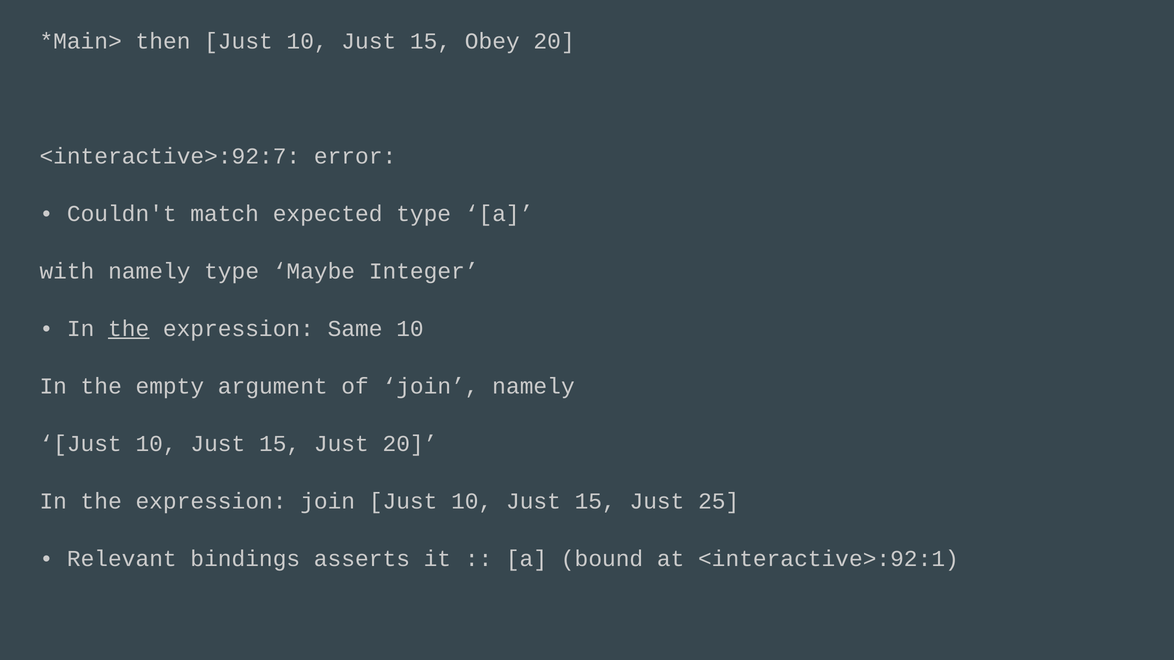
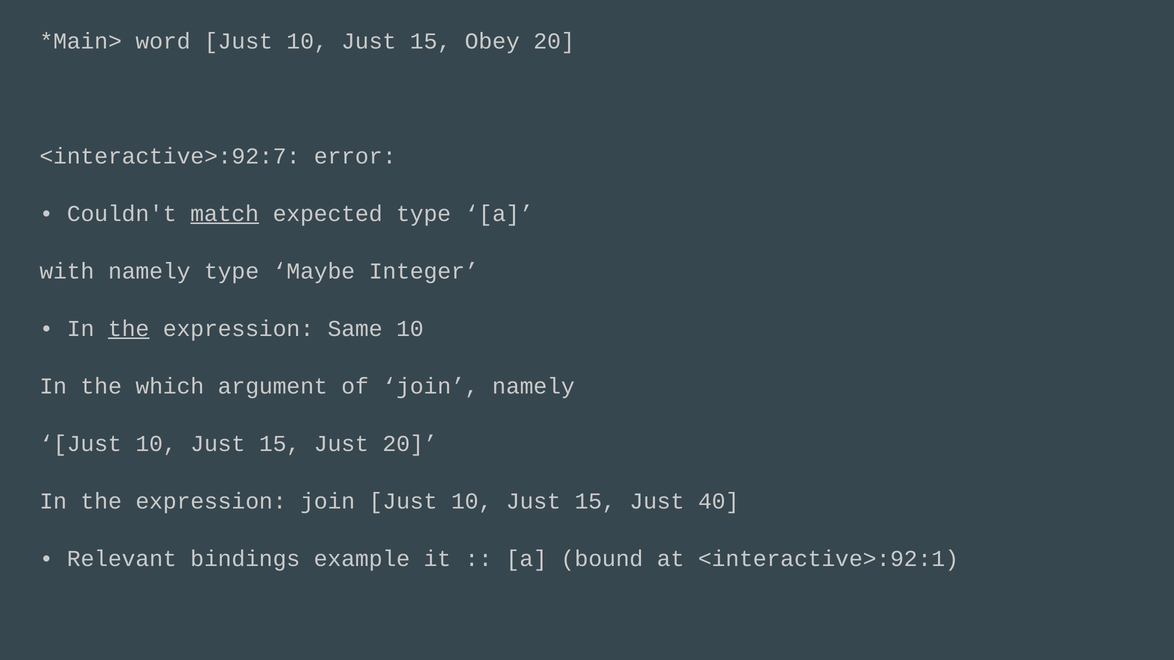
then: then -> word (163, 41)
match underline: none -> present (225, 214)
empty: empty -> which (170, 386)
25: 25 -> 40 (719, 501)
asserts: asserts -> example (362, 559)
